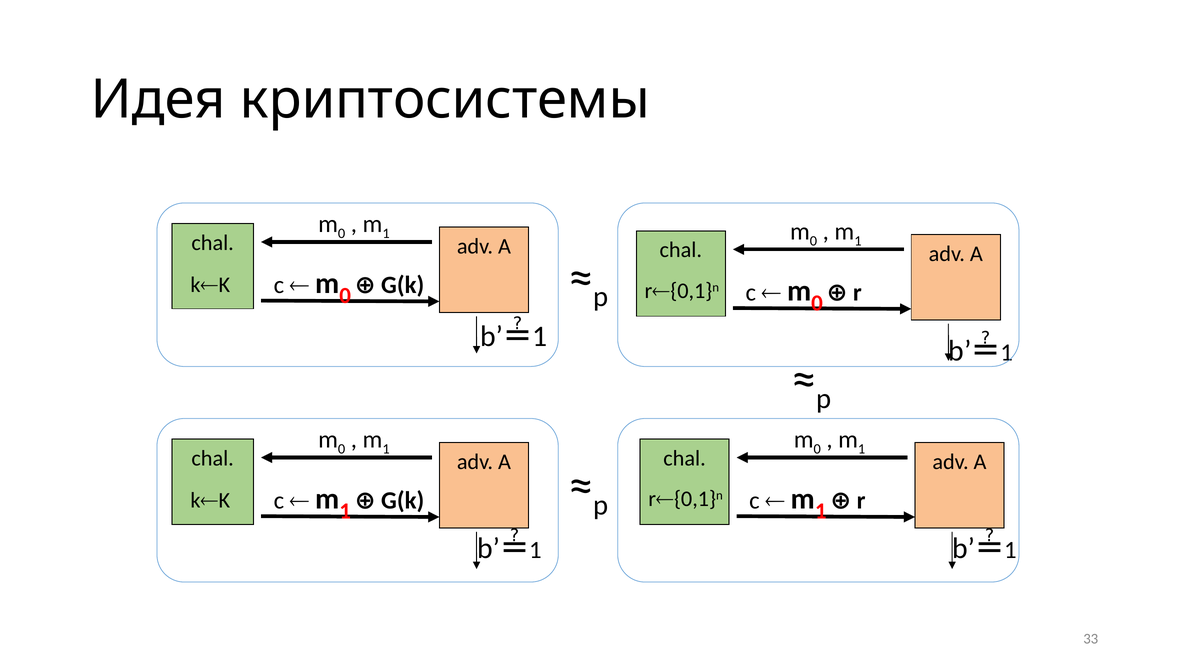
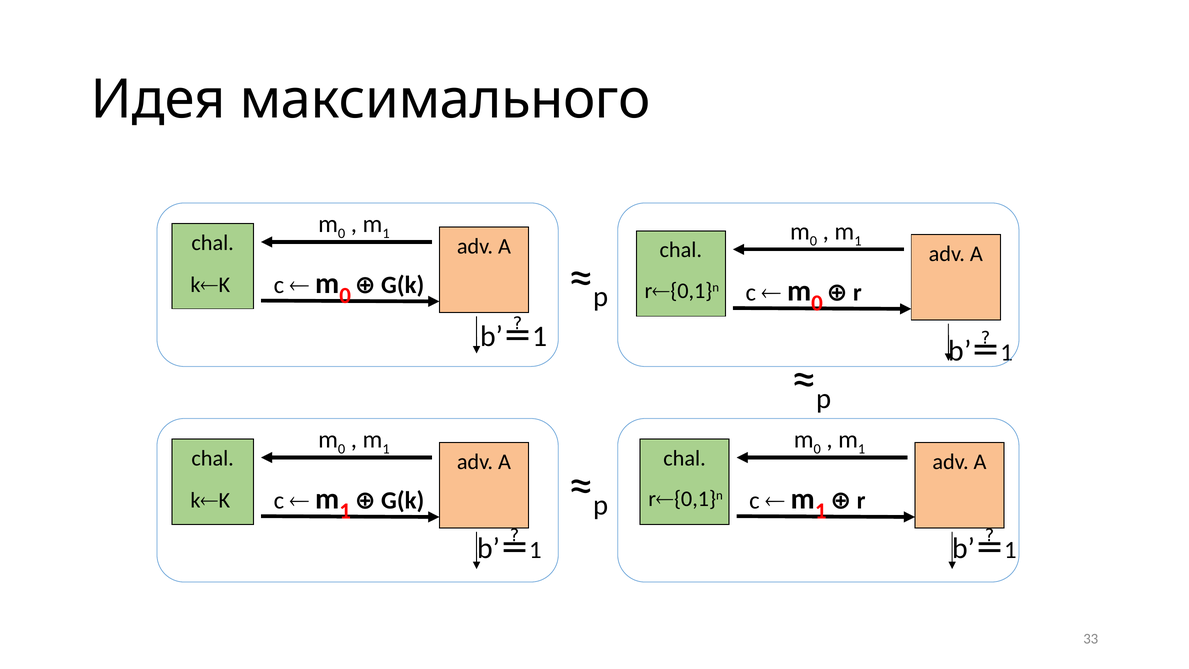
криптосистемы: криптосистемы -> максимального (445, 100)
